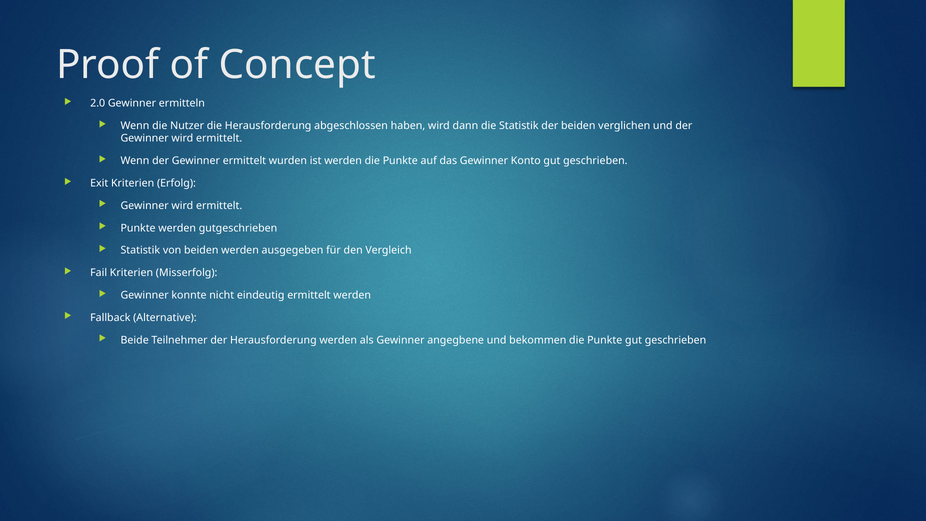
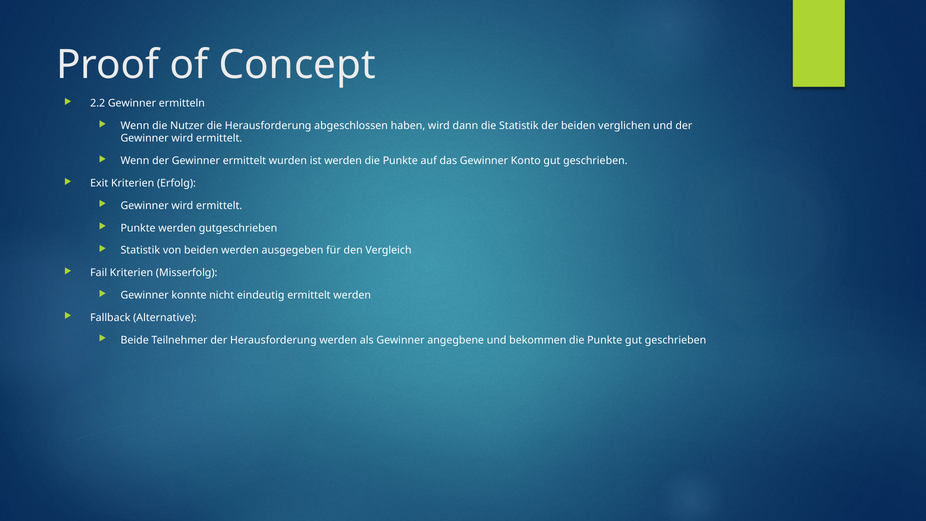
2.0: 2.0 -> 2.2 (98, 103)
